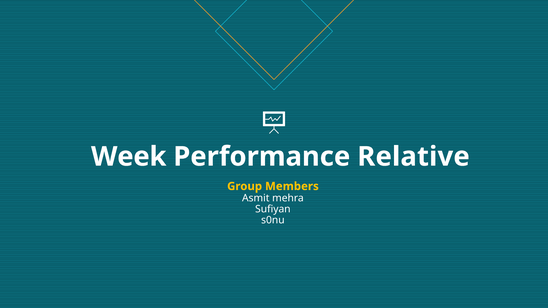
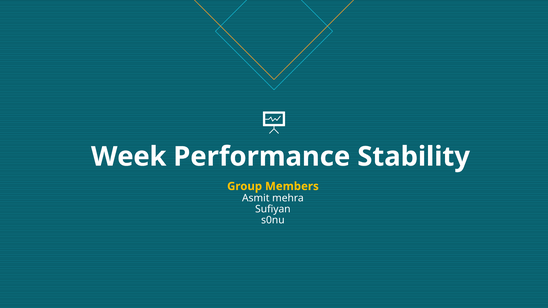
Relative: Relative -> Stability (414, 157)
